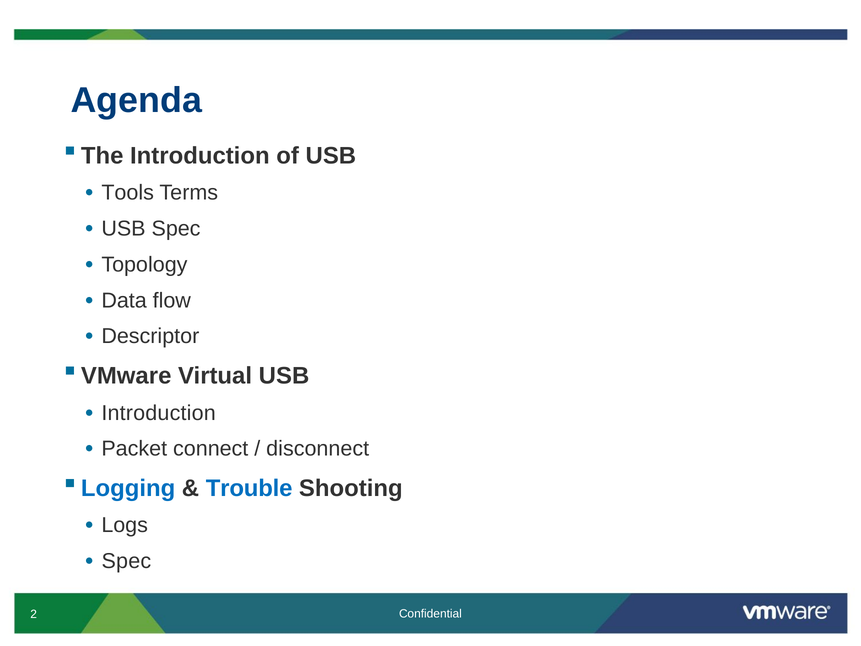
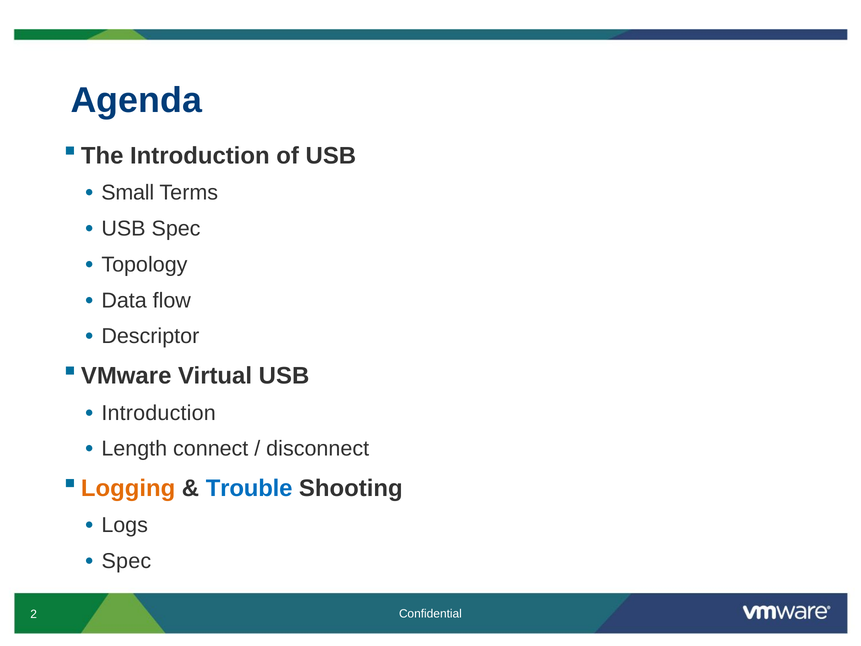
Tools: Tools -> Small (128, 193)
Packet: Packet -> Length (134, 449)
Logging colour: blue -> orange (128, 488)
